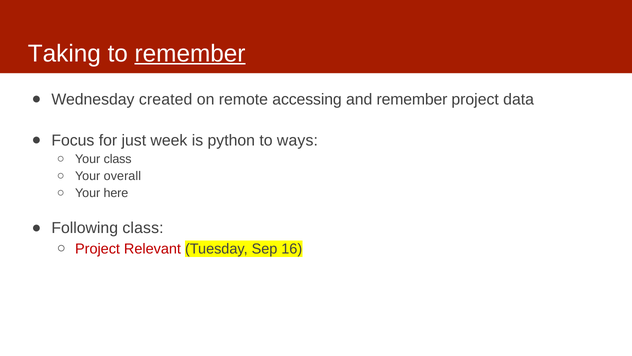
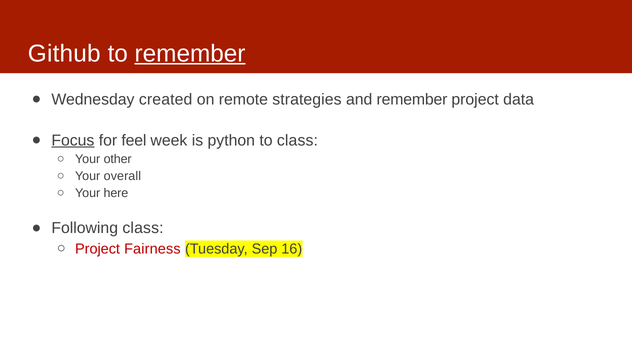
Taking: Taking -> Github (64, 53)
accessing: accessing -> strategies (307, 99)
Focus underline: none -> present (73, 140)
just: just -> feel (134, 140)
to ways: ways -> class (297, 140)
Your class: class -> other (118, 159)
Relevant: Relevant -> Fairness (152, 249)
